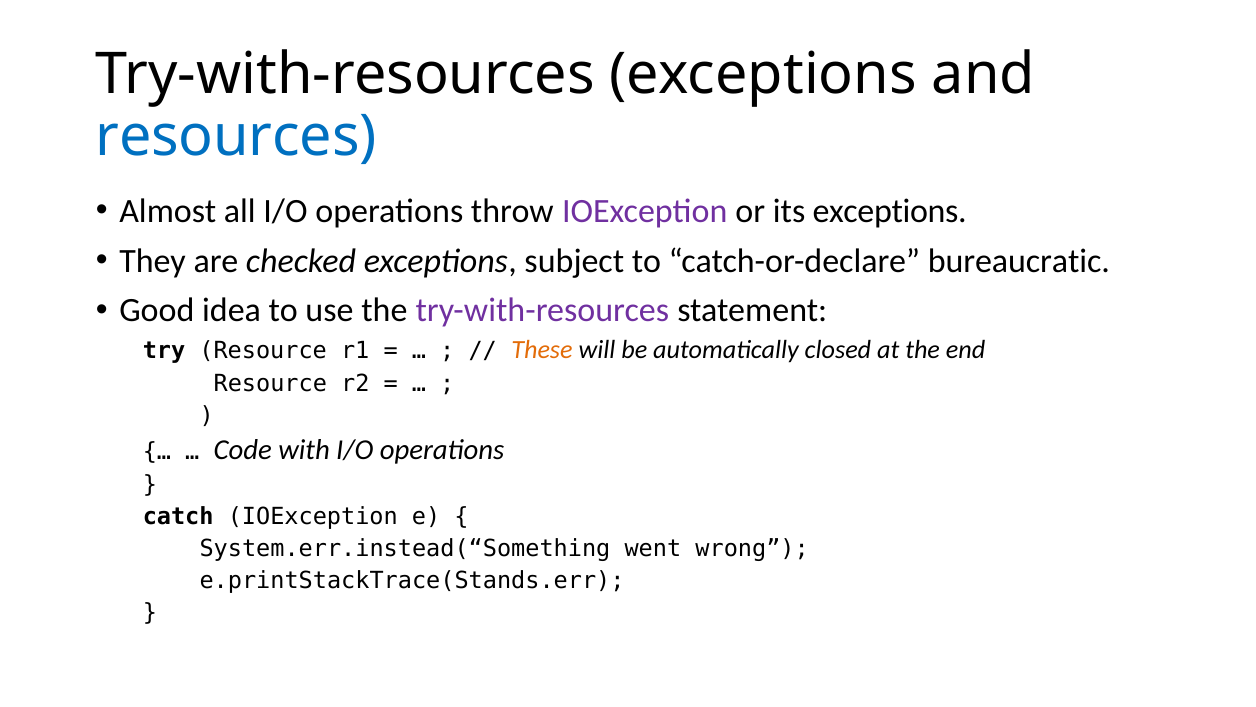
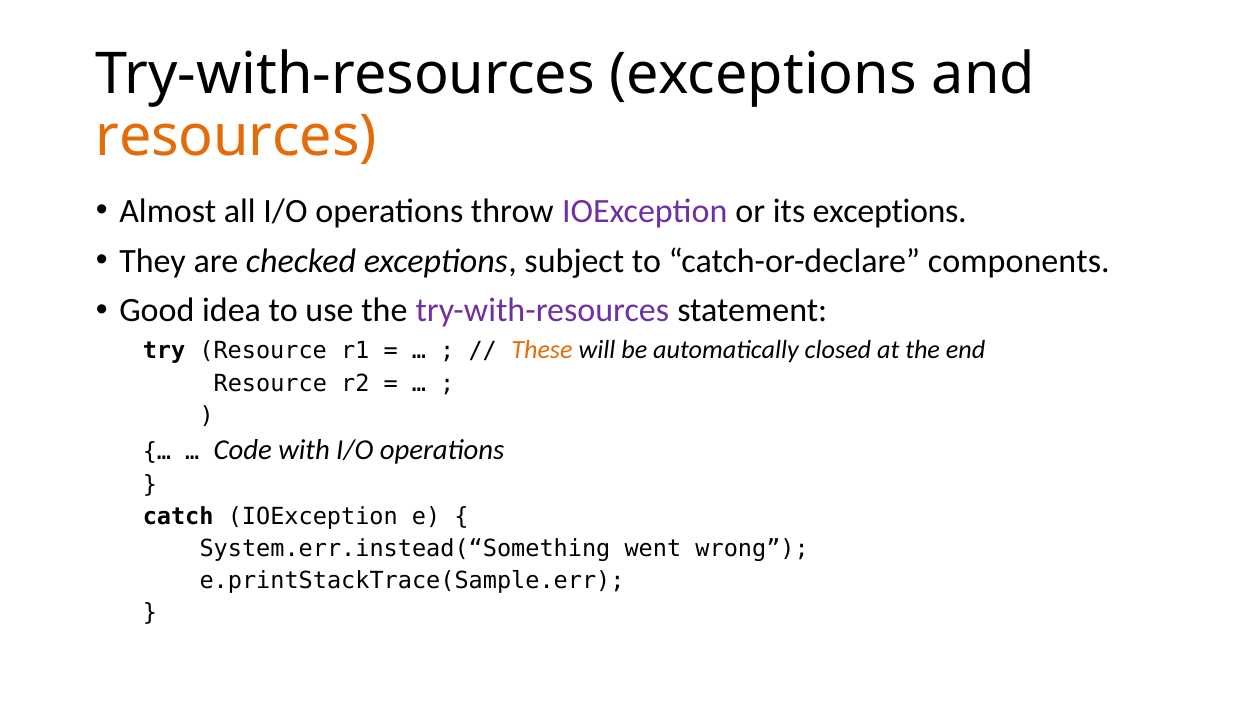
resources colour: blue -> orange (236, 137)
bureaucratic: bureaucratic -> components (1019, 261)
e.printStackTrace(Stands.err: e.printStackTrace(Stands.err -> e.printStackTrace(Sample.err (412, 580)
